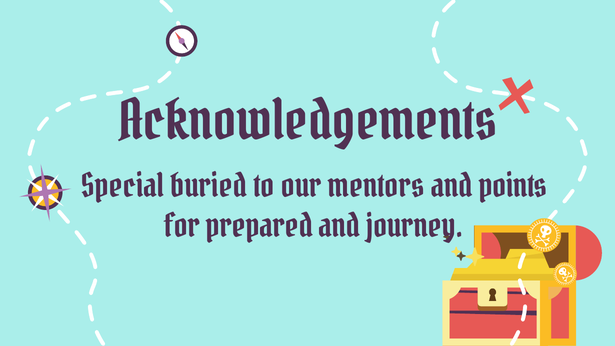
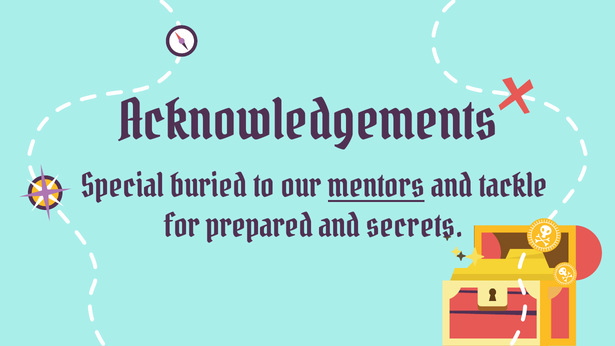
mentors underline: none -> present (376, 187)
points: points -> tackle (513, 187)
journey: journey -> secrets (414, 226)
